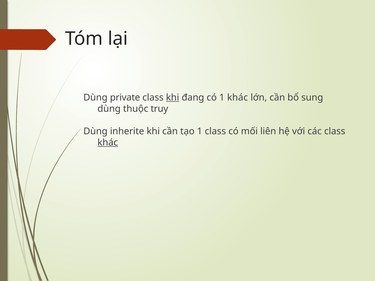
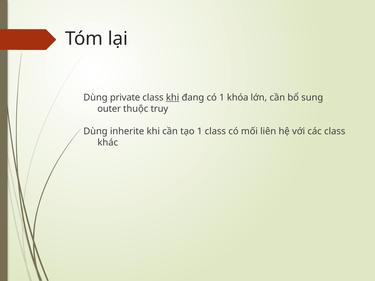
1 khác: khác -> khóa (238, 98)
dùng: dùng -> outer (109, 109)
khác underline: present -> none (108, 143)
